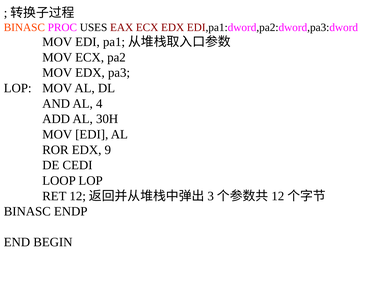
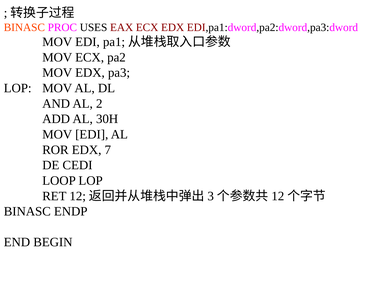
4: 4 -> 2 (99, 103)
9: 9 -> 7 (108, 150)
